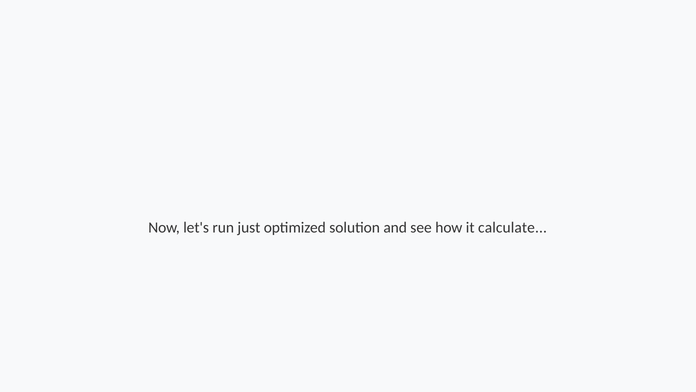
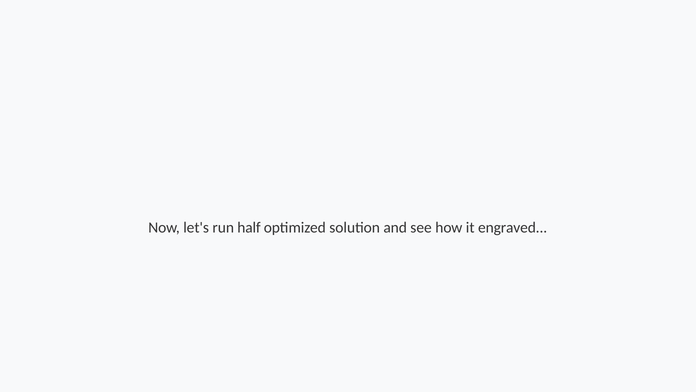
just: just -> half (249, 227)
calculate: calculate -> engraved (513, 227)
